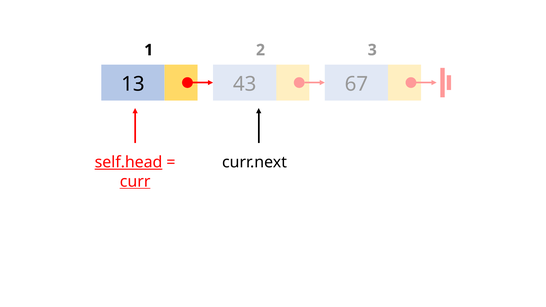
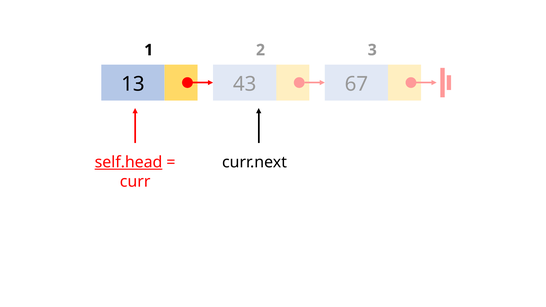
curr underline: present -> none (135, 182)
